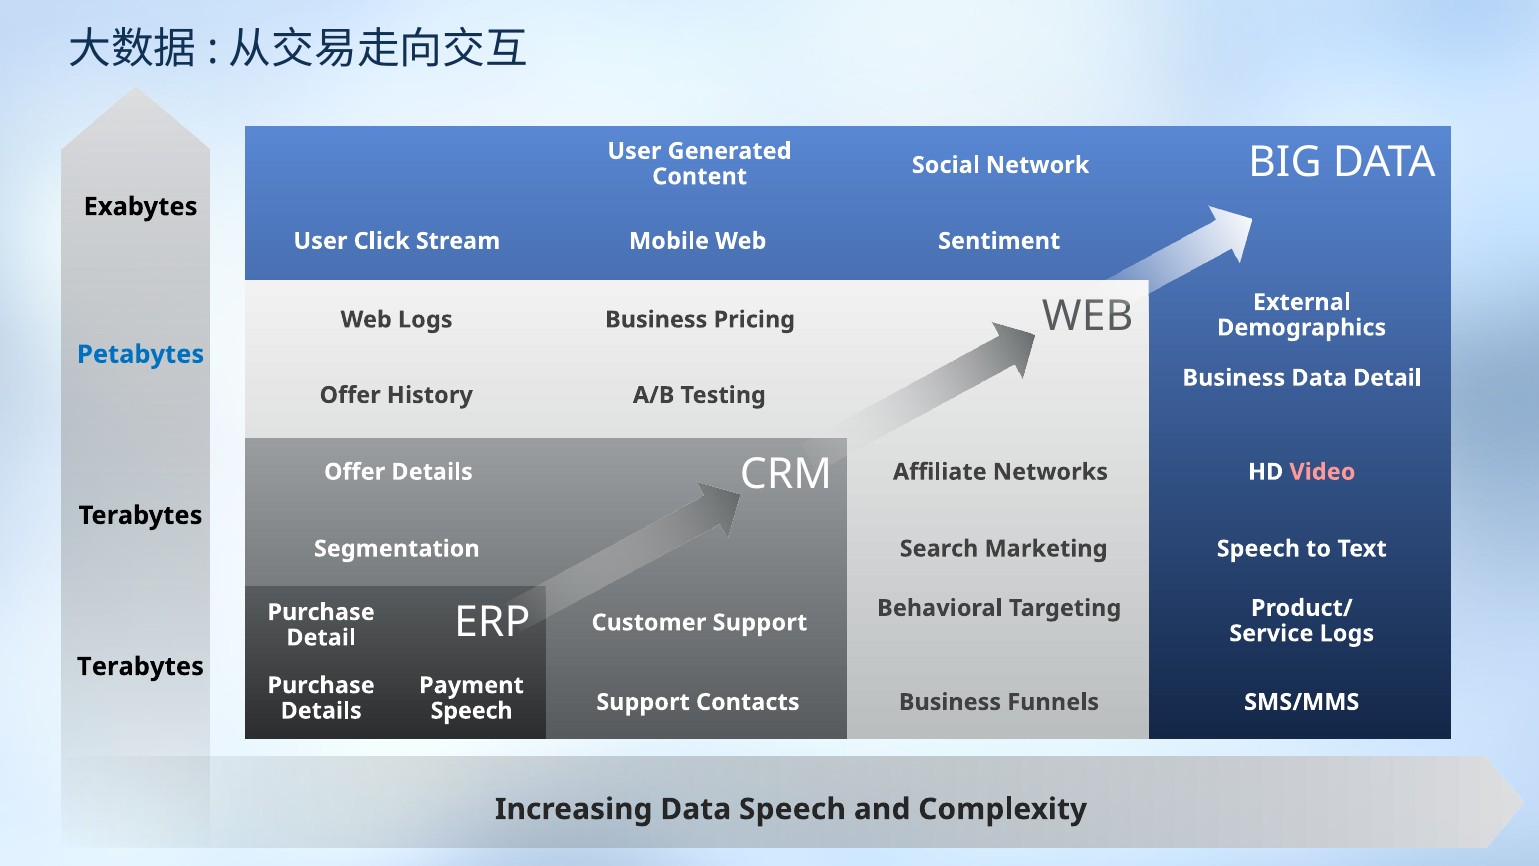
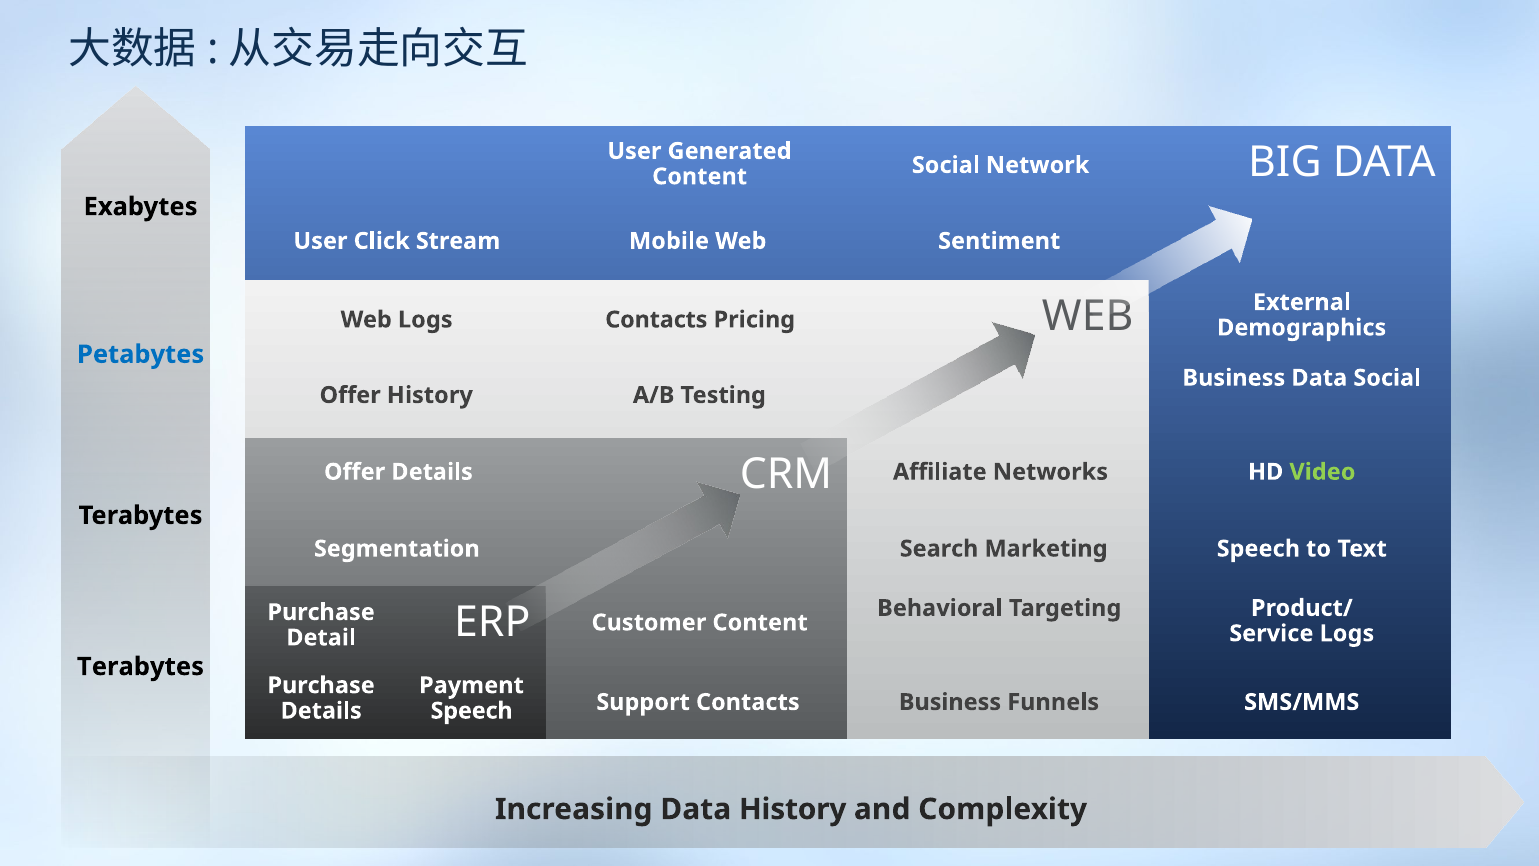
Business: Business -> Contacts (656, 320)
Data Detail: Detail -> Social (1387, 378)
Video colour: pink -> light green (1322, 472)
Customer Support: Support -> Content (760, 622)
Data Speech: Speech -> History (793, 809)
